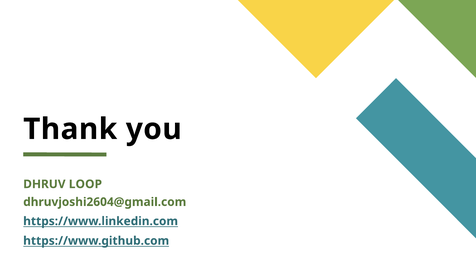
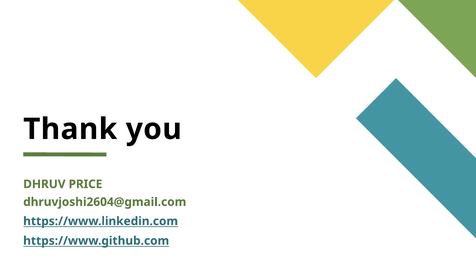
LOOP: LOOP -> PRICE (85, 184)
